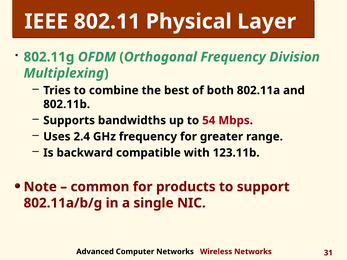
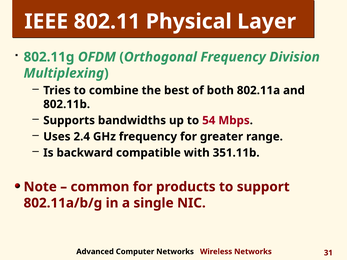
123.11b: 123.11b -> 351.11b (236, 153)
